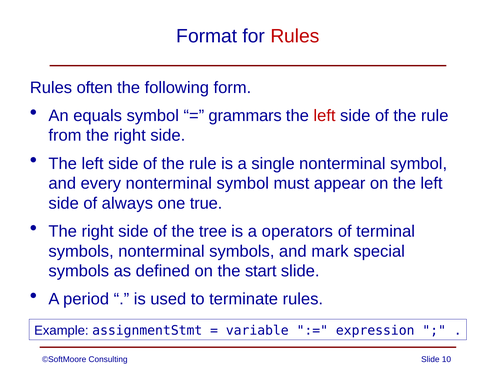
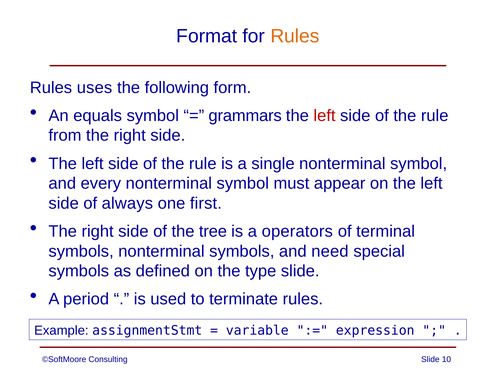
Rules colour: red -> orange (295, 36)
often: often -> uses (95, 88)
true: true -> first (206, 203)
mark: mark -> need (330, 251)
start: start -> type (261, 271)
